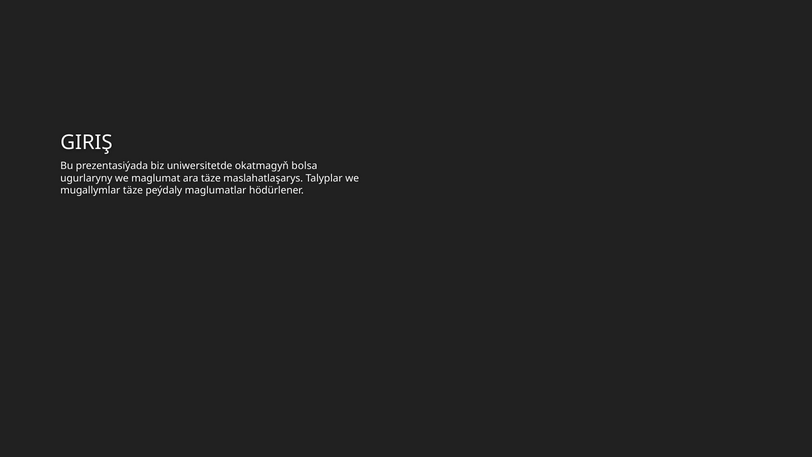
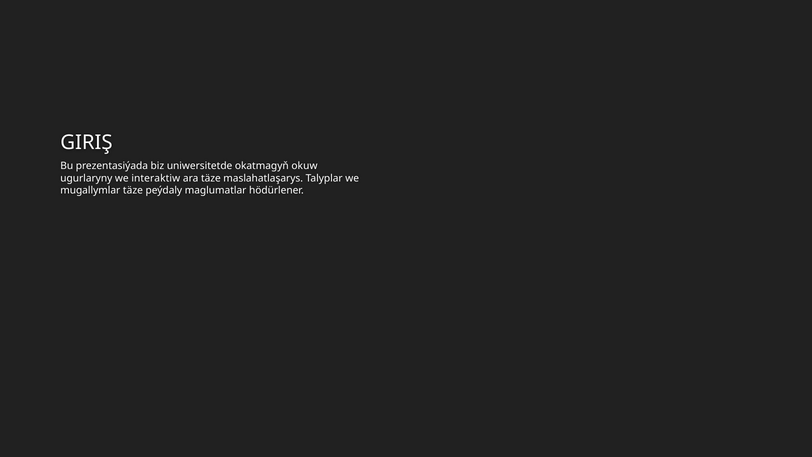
bolsa: bolsa -> okuw (304, 166)
maglumat: maglumat -> interaktiw (156, 178)
